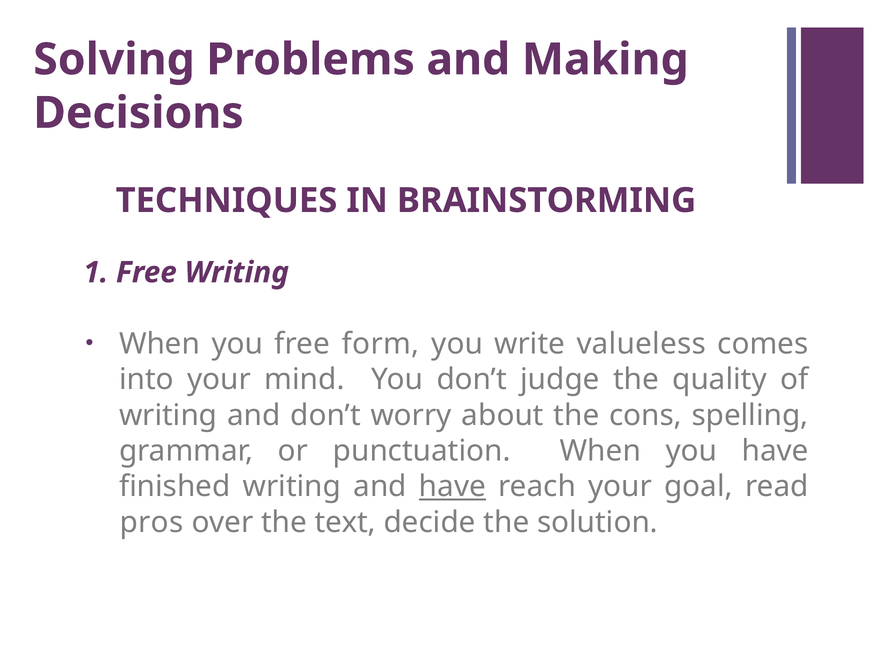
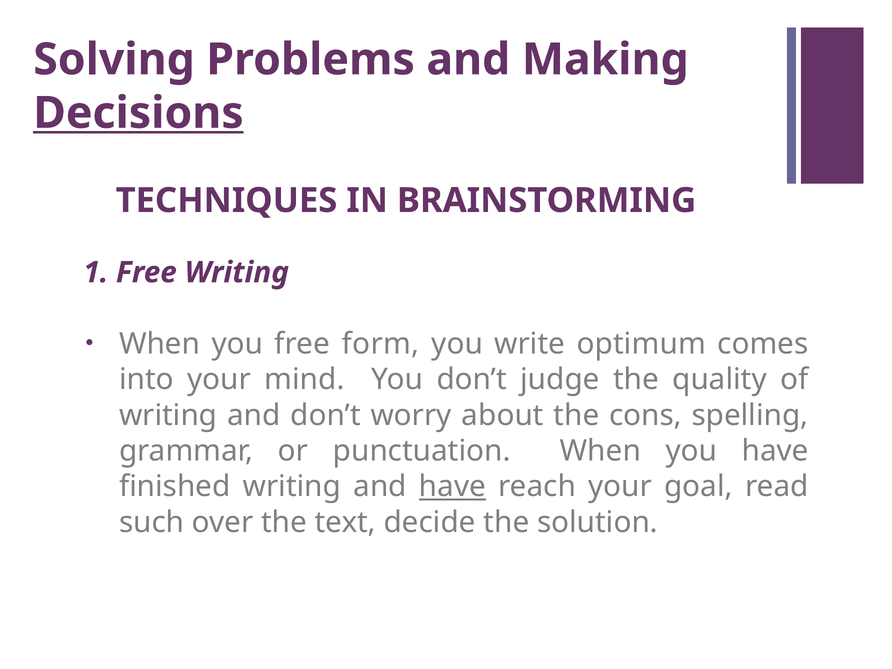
Decisions underline: none -> present (138, 113)
valueless: valueless -> optimum (641, 344)
pros: pros -> such (152, 522)
